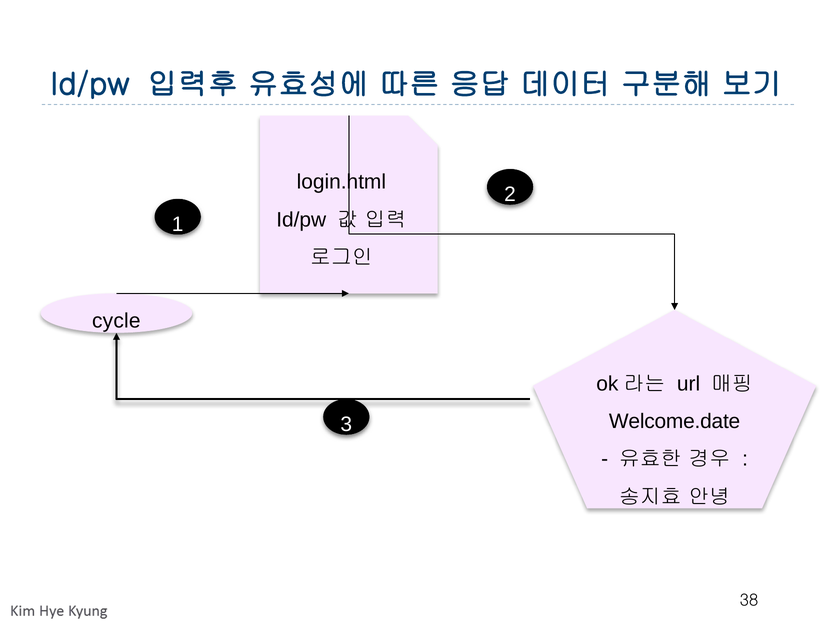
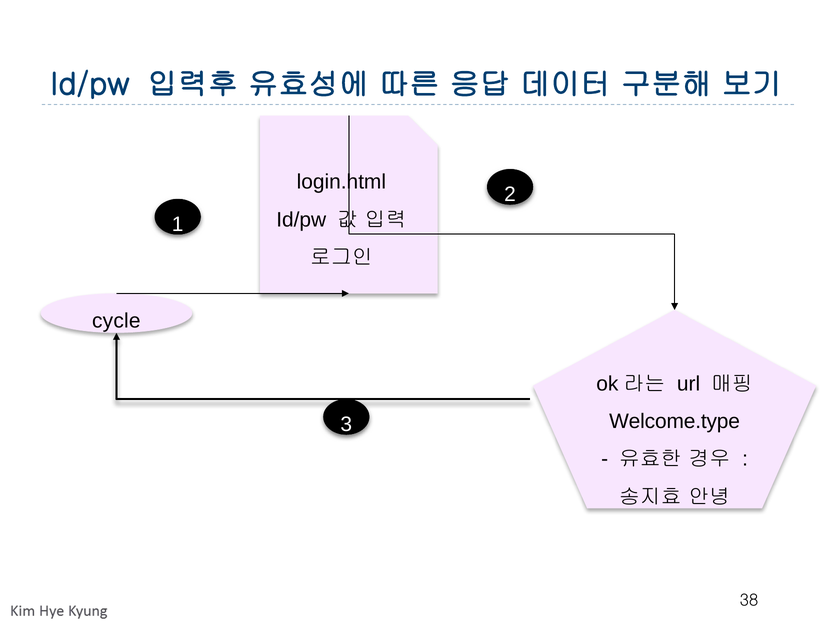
Welcome.date: Welcome.date -> Welcome.type (675, 421)
